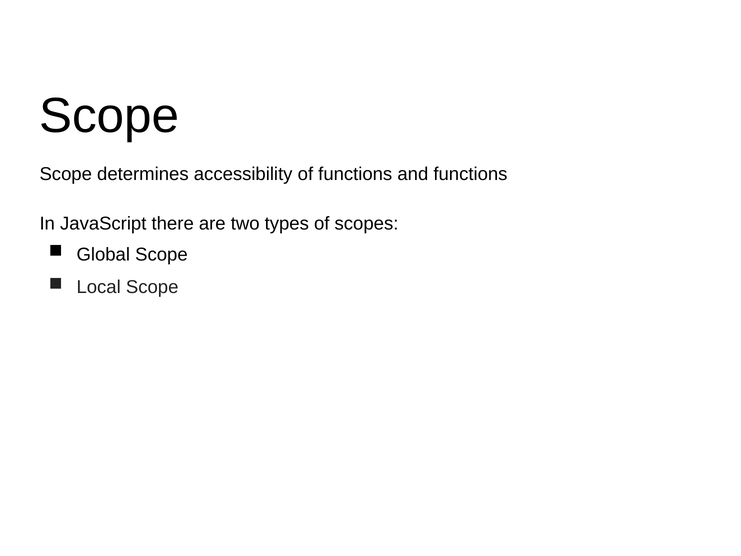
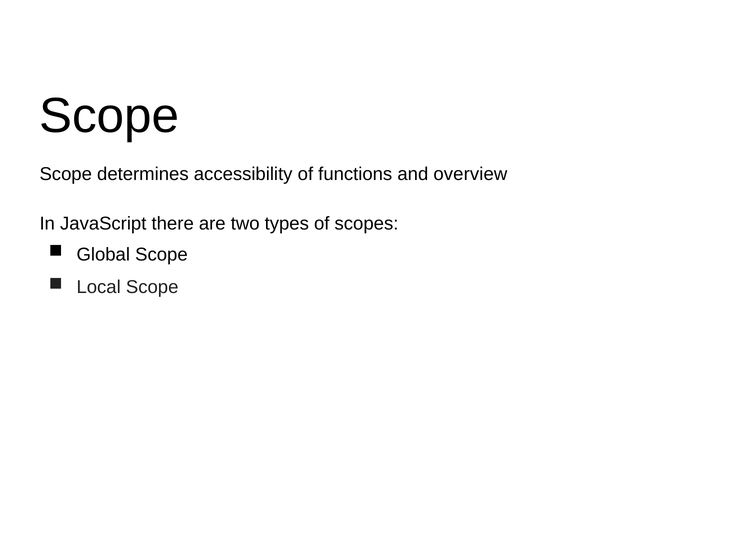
and functions: functions -> overview (470, 174)
